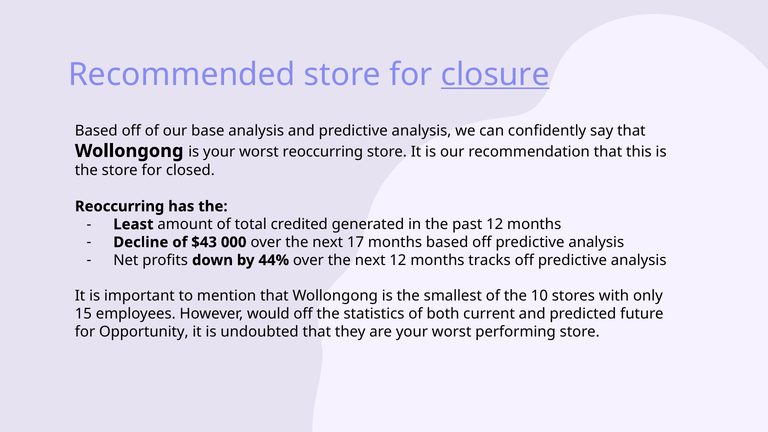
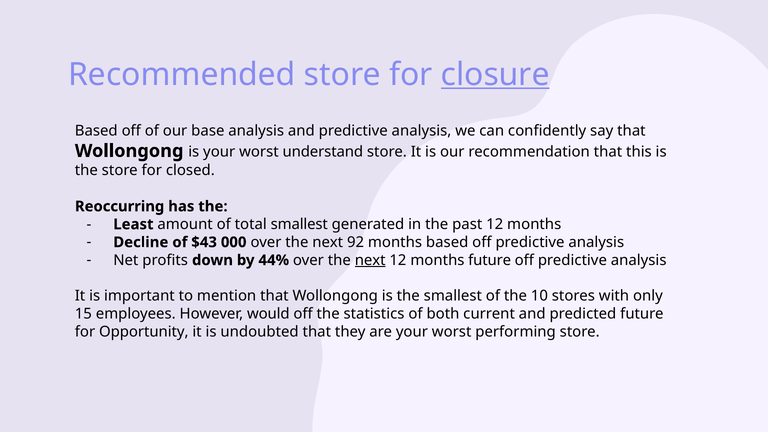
worst reoccurring: reoccurring -> understand (323, 152)
total credited: credited -> smallest (299, 224)
17: 17 -> 92 (356, 242)
next underline: none -> present (370, 260)
months tracks: tracks -> future (490, 260)
